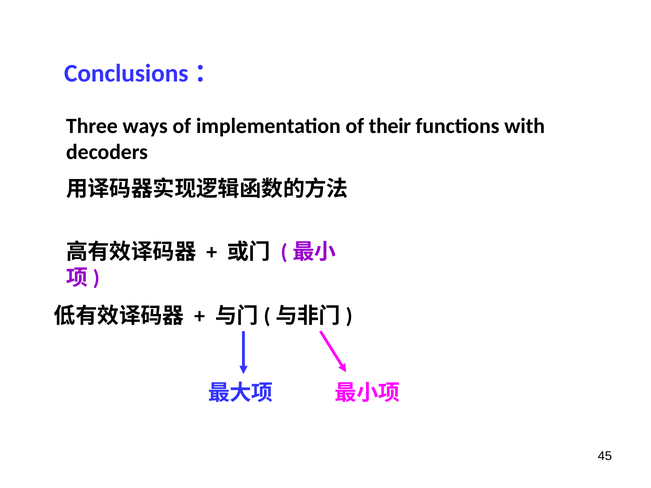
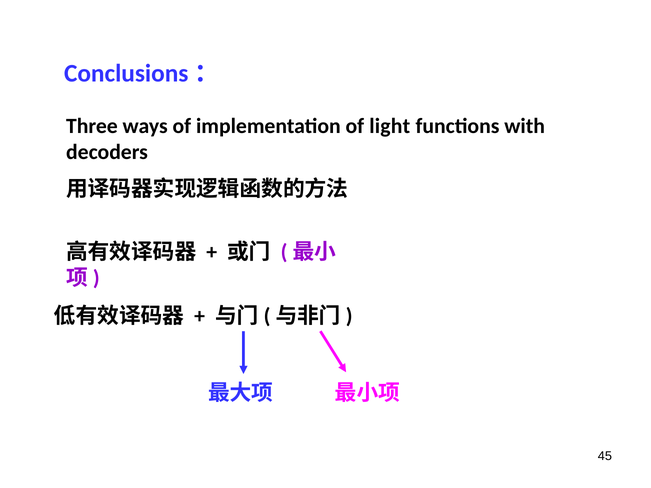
their: their -> light (390, 126)
